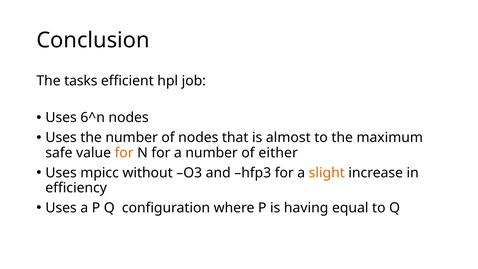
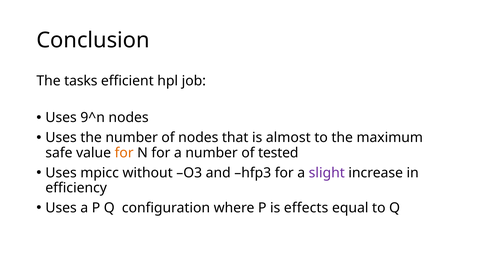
6^n: 6^n -> 9^n (93, 118)
either: either -> tested (278, 153)
slight colour: orange -> purple (327, 173)
having: having -> effects (306, 208)
